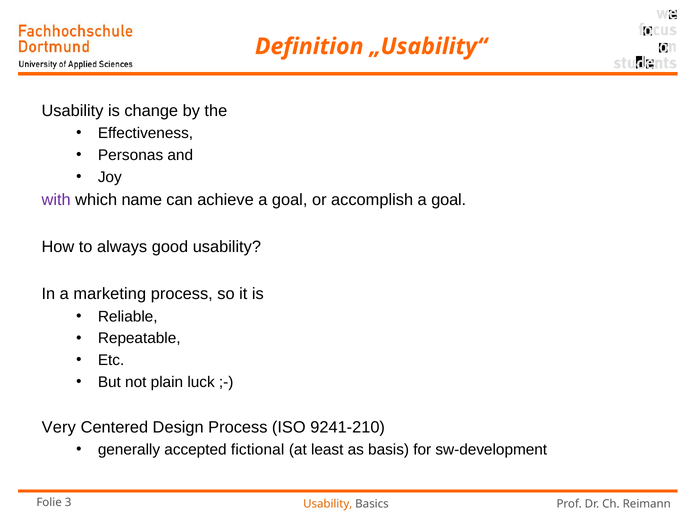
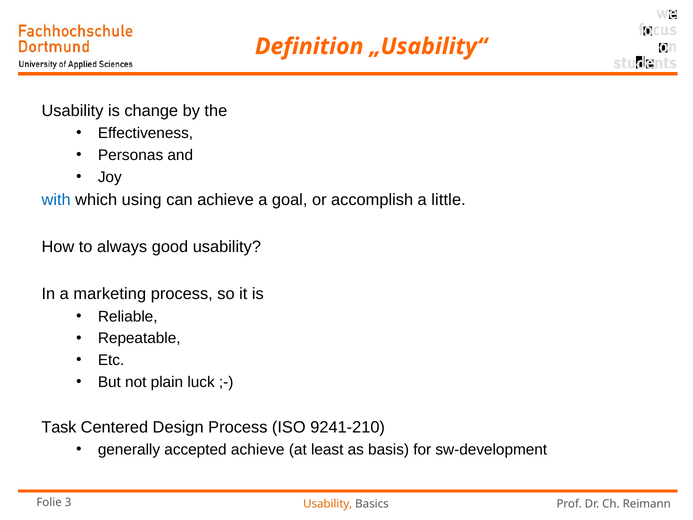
with colour: purple -> blue (56, 200)
name: name -> using (142, 200)
accomplish a goal: goal -> little (449, 200)
Very: Very -> Task (59, 427)
accepted fictional: fictional -> achieve (258, 449)
